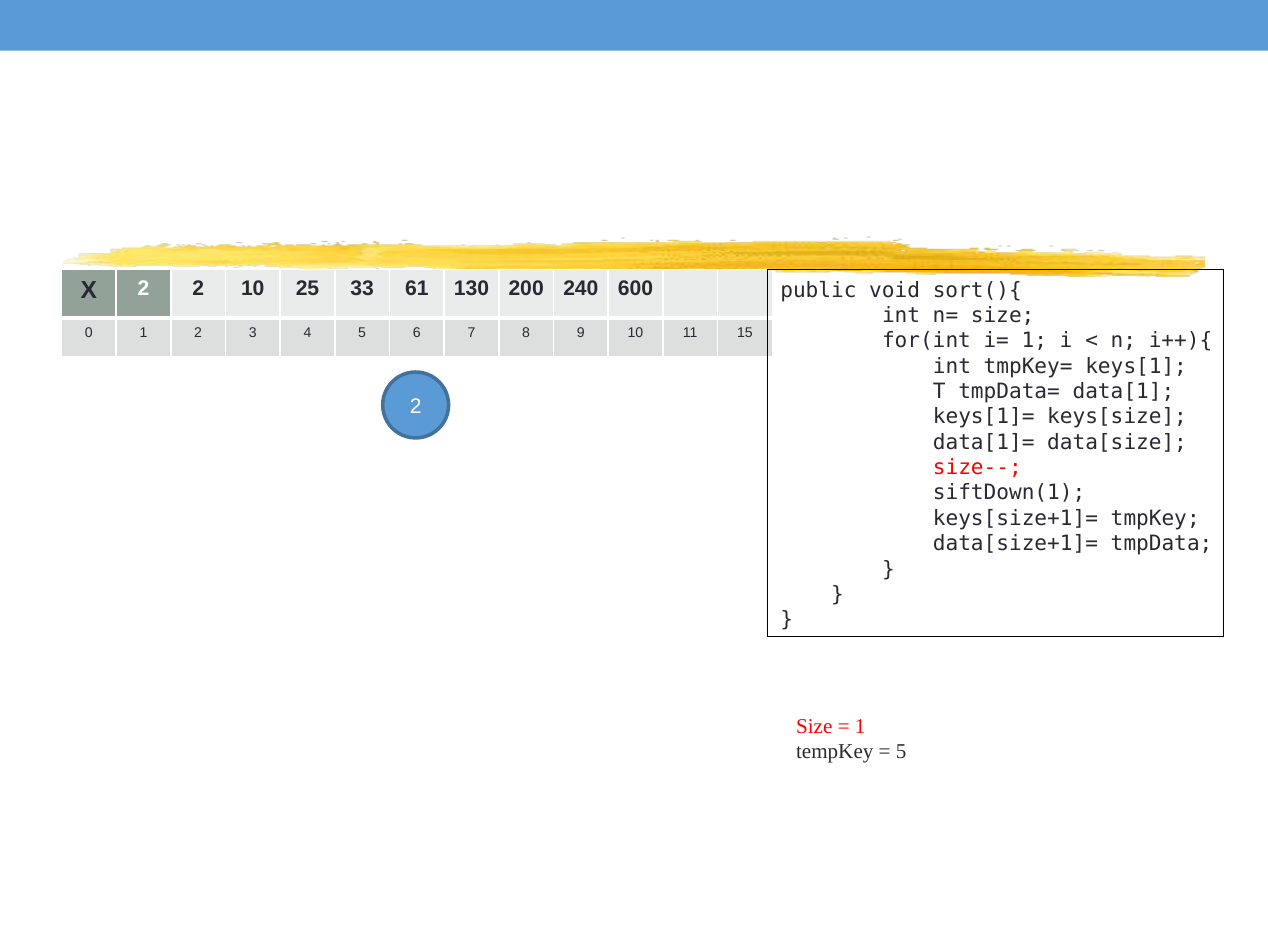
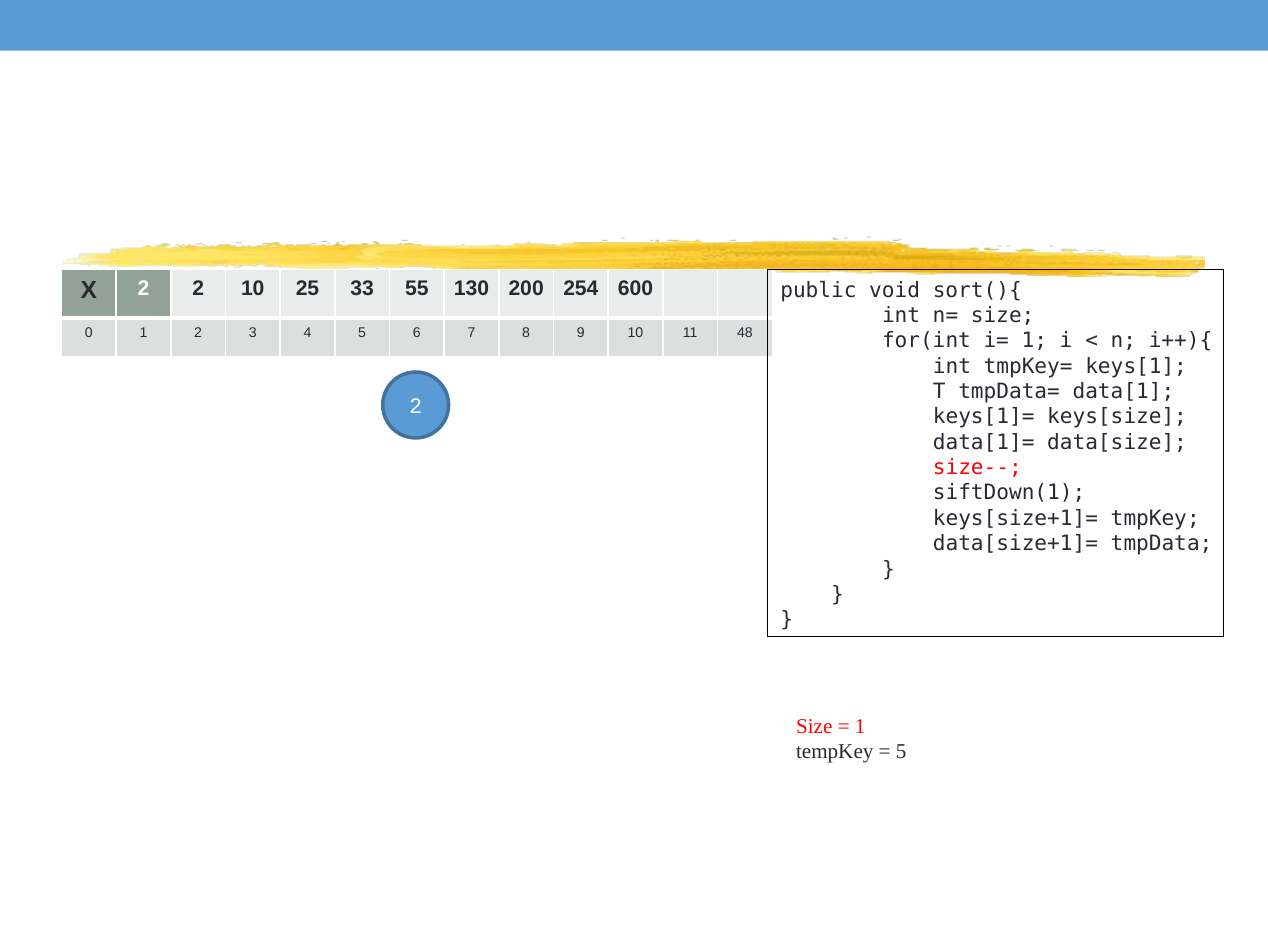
61: 61 -> 55 (417, 288)
240: 240 -> 254 (581, 288)
15: 15 -> 48 (745, 333)
